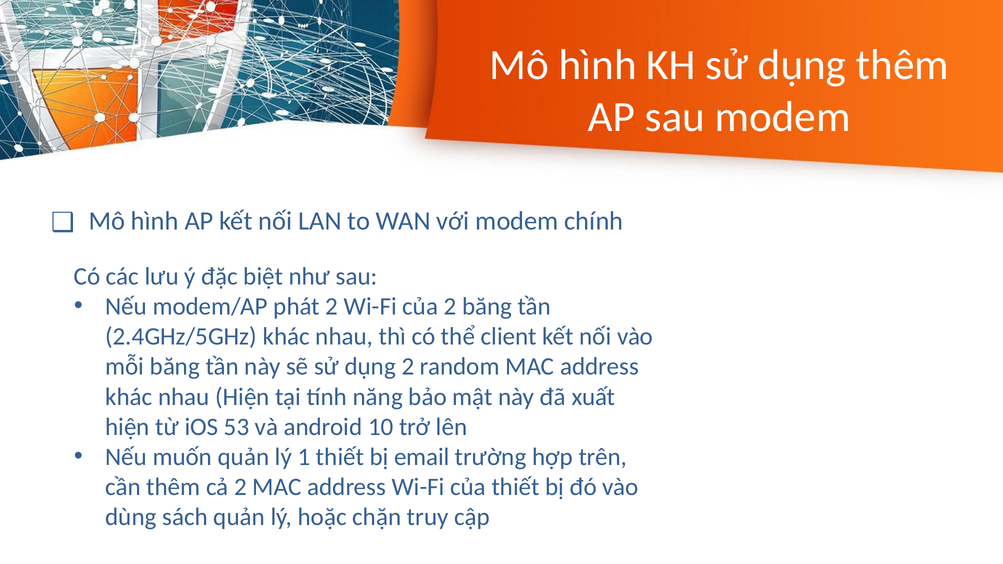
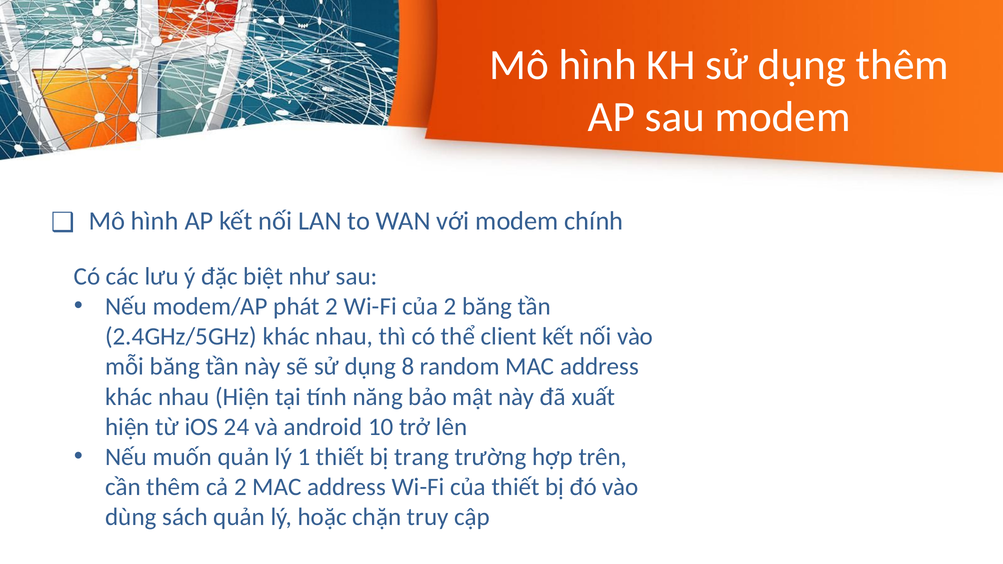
dụng 2: 2 -> 8 (408, 367)
53: 53 -> 24 (237, 427)
email: email -> trang (422, 457)
